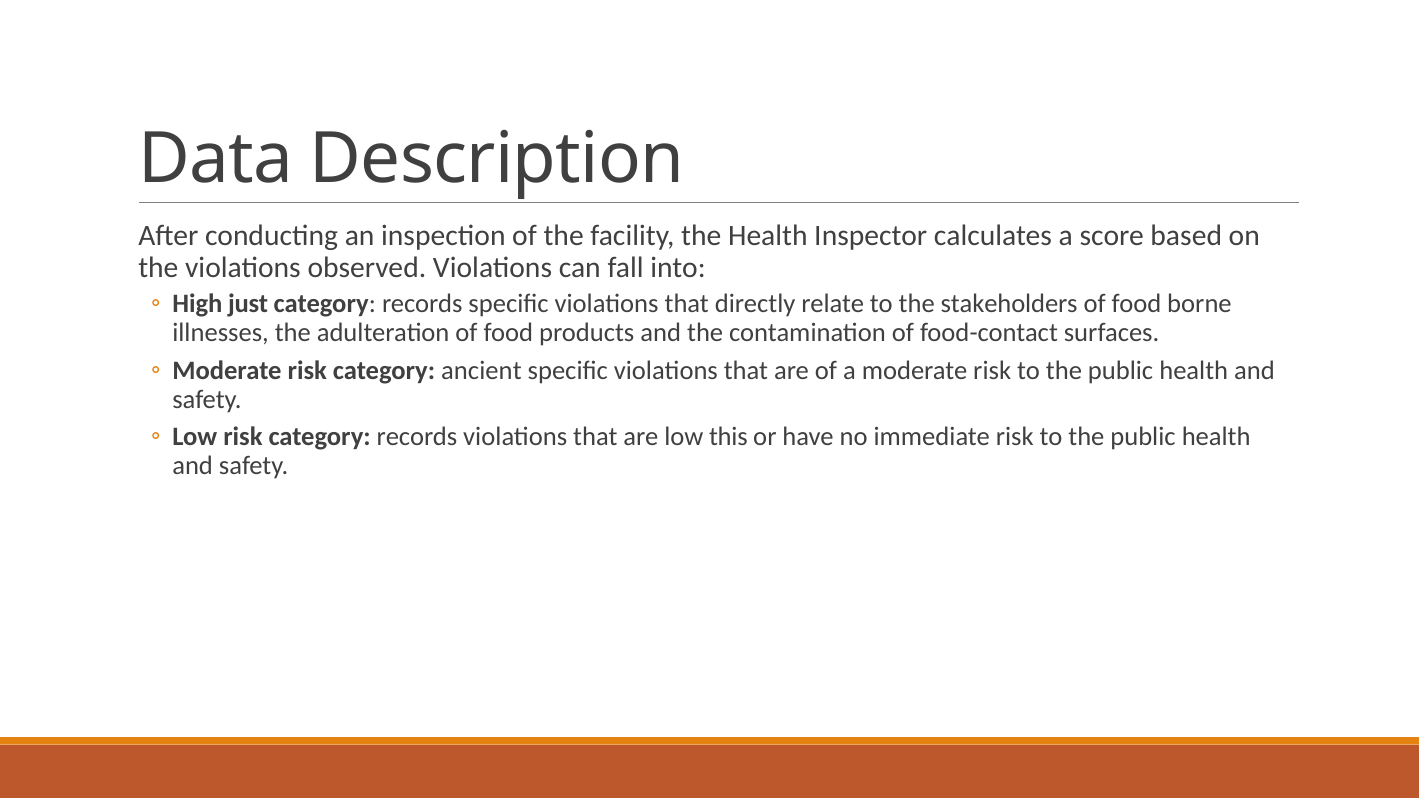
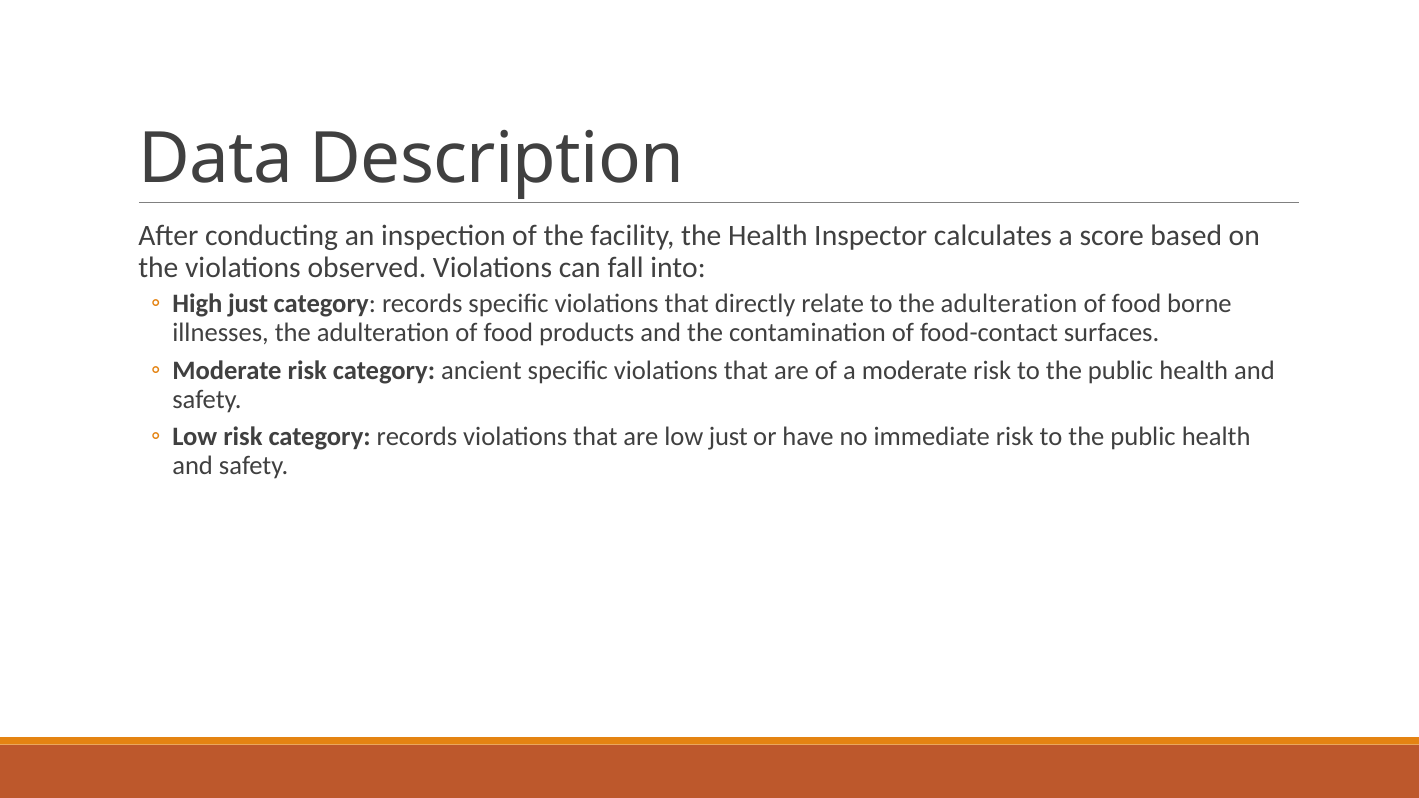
to the stakeholders: stakeholders -> adulteration (1009, 304)
low this: this -> just (728, 437)
